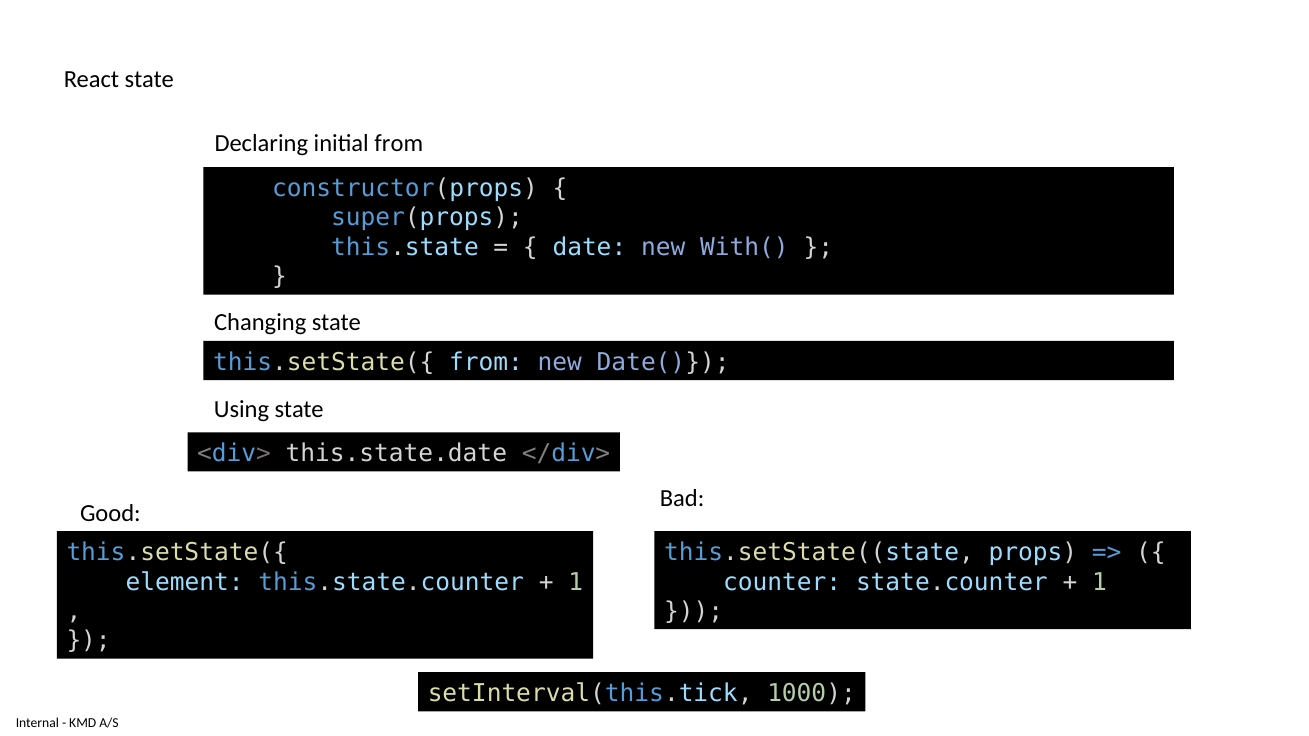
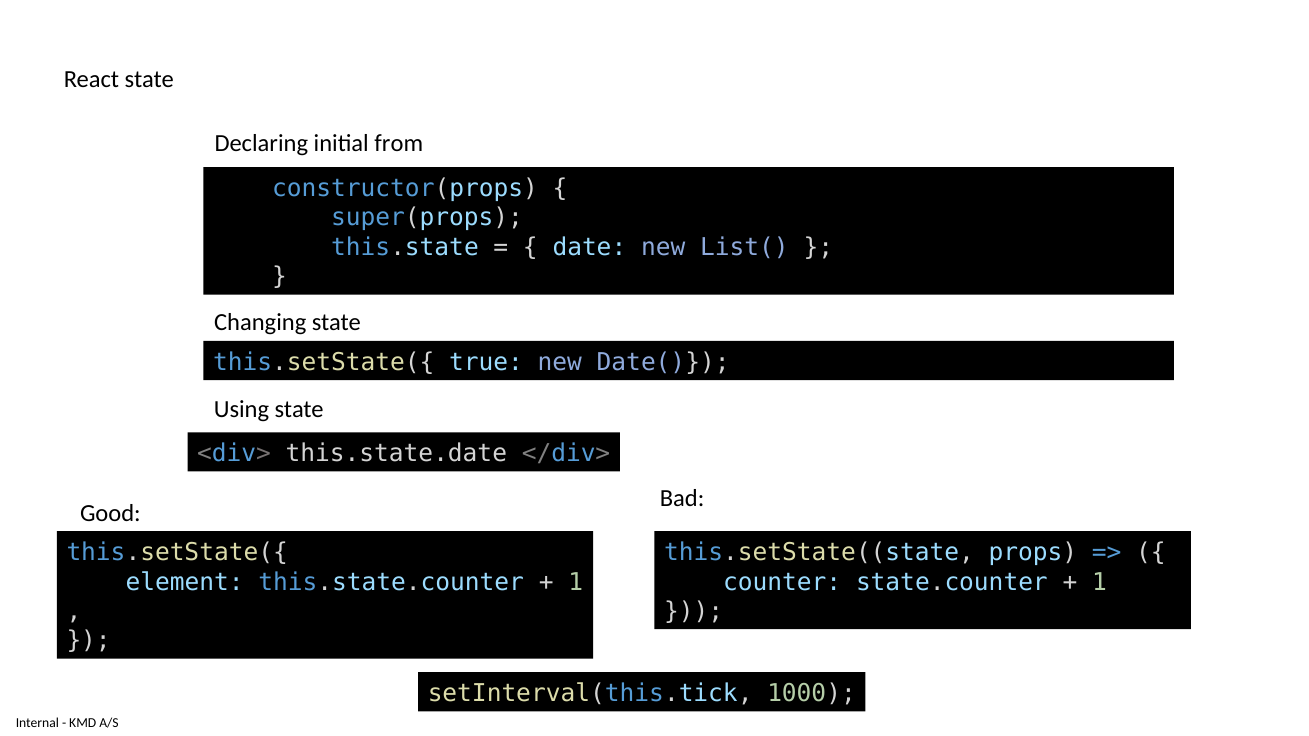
With(: With( -> List( (744, 247)
this.setState({ from: from -> true (486, 362)
